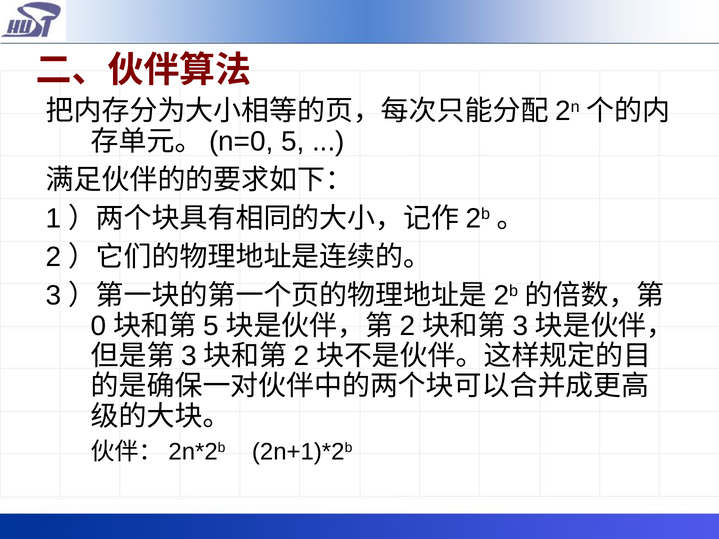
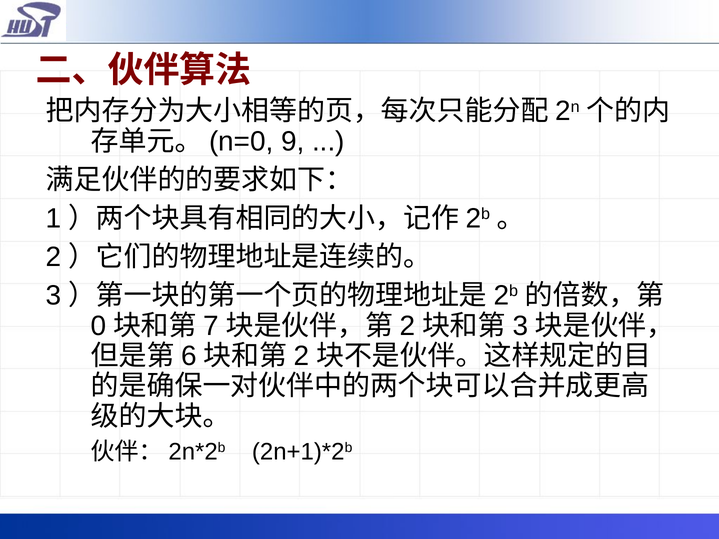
5: 5 -> 9 (293, 141)
5: 5 -> 7 (211, 326)
3: 3 -> 6 (189, 356)
